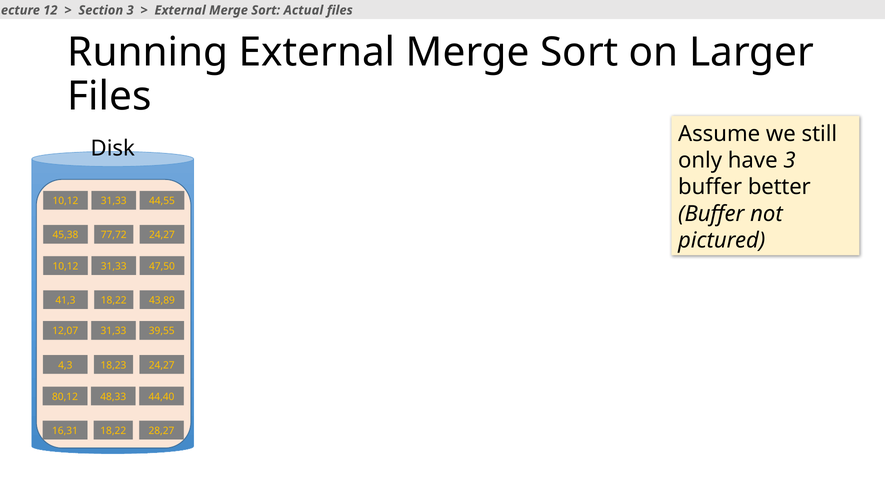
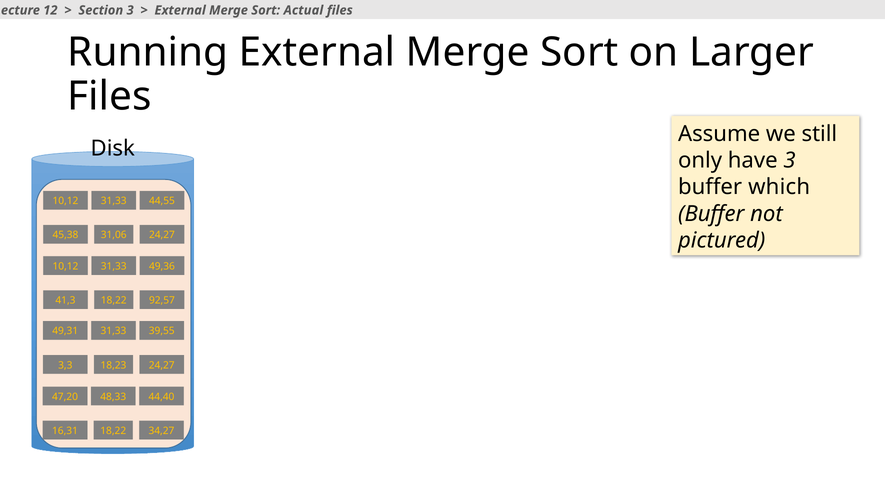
better: better -> which (779, 187)
77,72: 77,72 -> 31,06 (114, 235)
47,50: 47,50 -> 49,36 (162, 266)
43,89: 43,89 -> 92,57 (162, 300)
12,07: 12,07 -> 49,31 (65, 331)
4,3: 4,3 -> 3,3 (65, 365)
80,12: 80,12 -> 47,20 (65, 397)
28,27: 28,27 -> 34,27 (161, 431)
